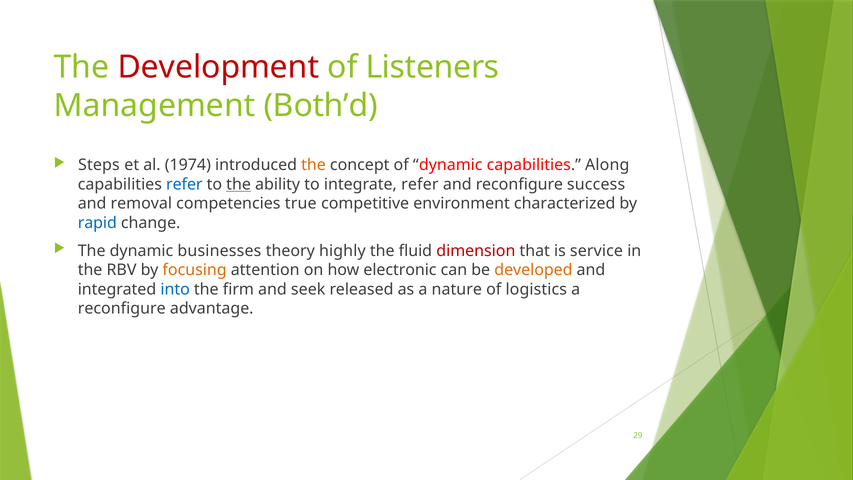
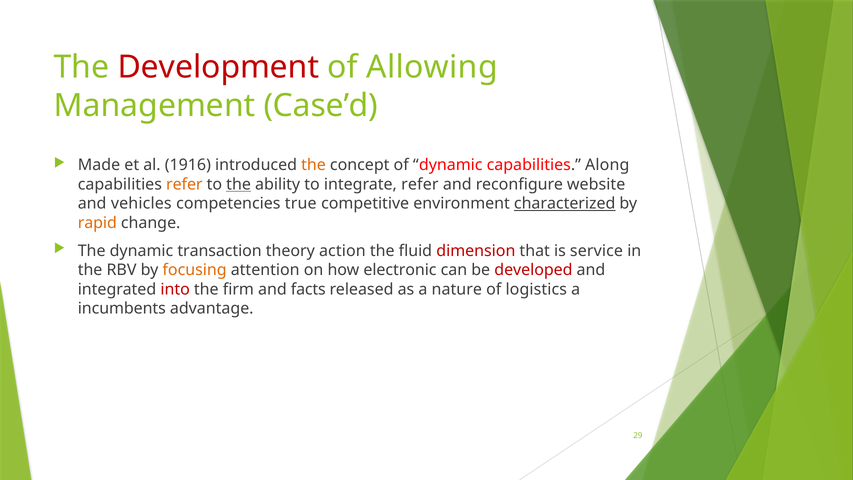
Listeners: Listeners -> Allowing (432, 67)
Both’d: Both’d -> Case’d (321, 106)
Steps: Steps -> Made (99, 165)
1974: 1974 -> 1916 (188, 165)
refer colour: blue -> orange (184, 184)
success: success -> website (596, 184)
removal: removal -> vehicles (141, 203)
characterized underline: none -> present (565, 203)
rapid colour: blue -> orange (97, 223)
businesses: businesses -> transaction (220, 251)
highly: highly -> action (342, 251)
developed colour: orange -> red (533, 270)
into colour: blue -> red (175, 289)
seek: seek -> facts (308, 289)
reconfigure: reconfigure -> incumbents (122, 308)
